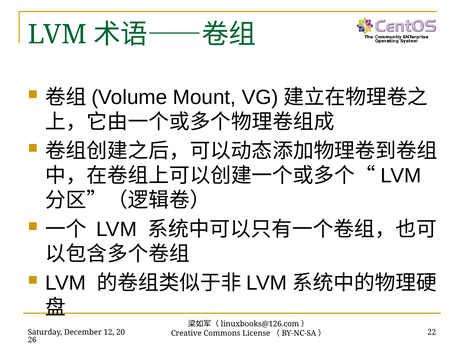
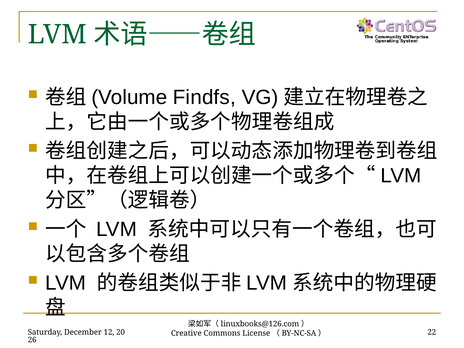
Mount: Mount -> Findfs (204, 97)
